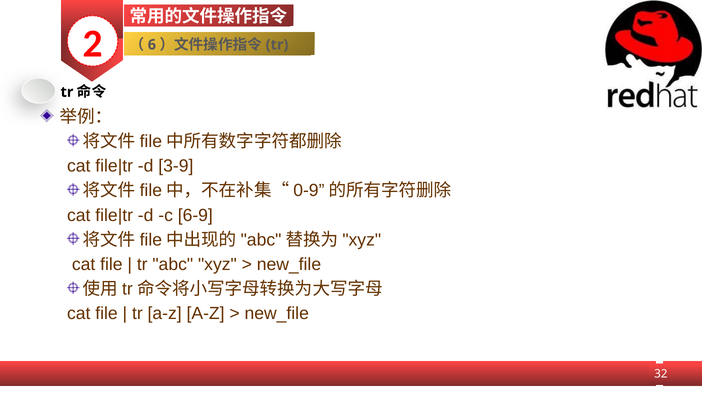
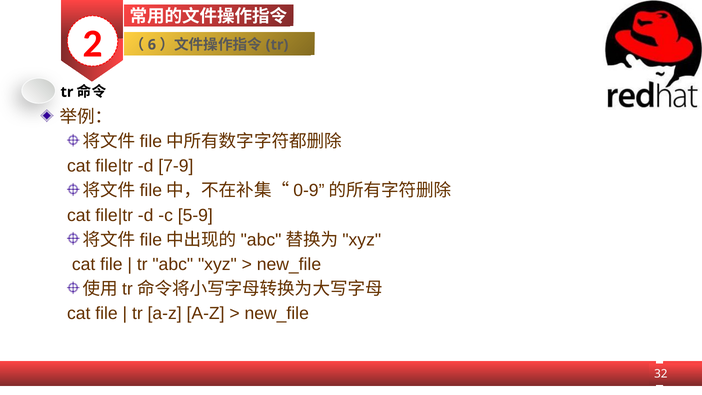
3-9: 3-9 -> 7-9 (176, 166)
6-9: 6-9 -> 5-9 (195, 215)
